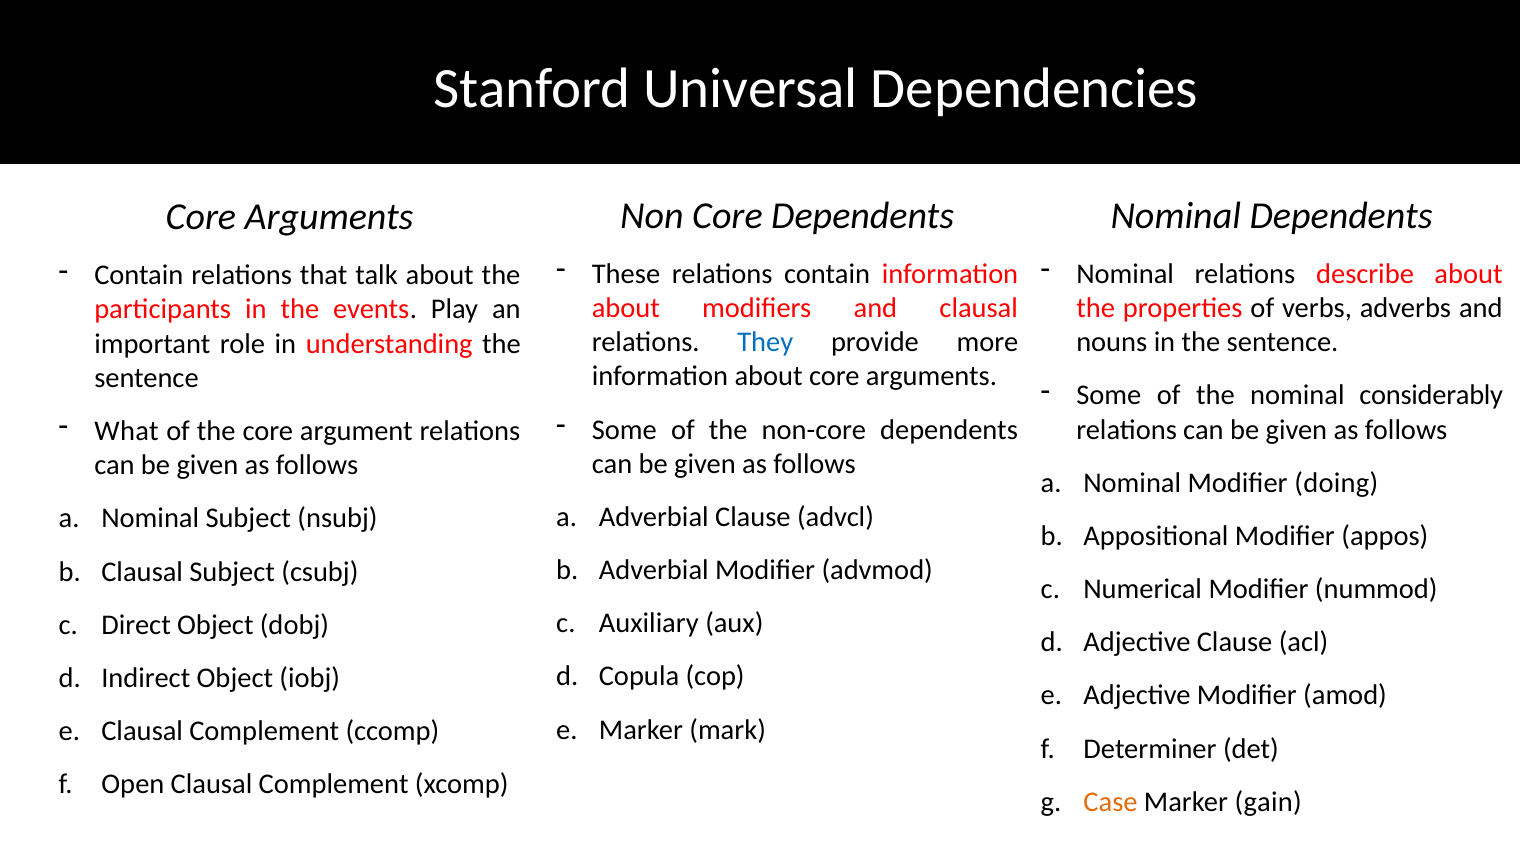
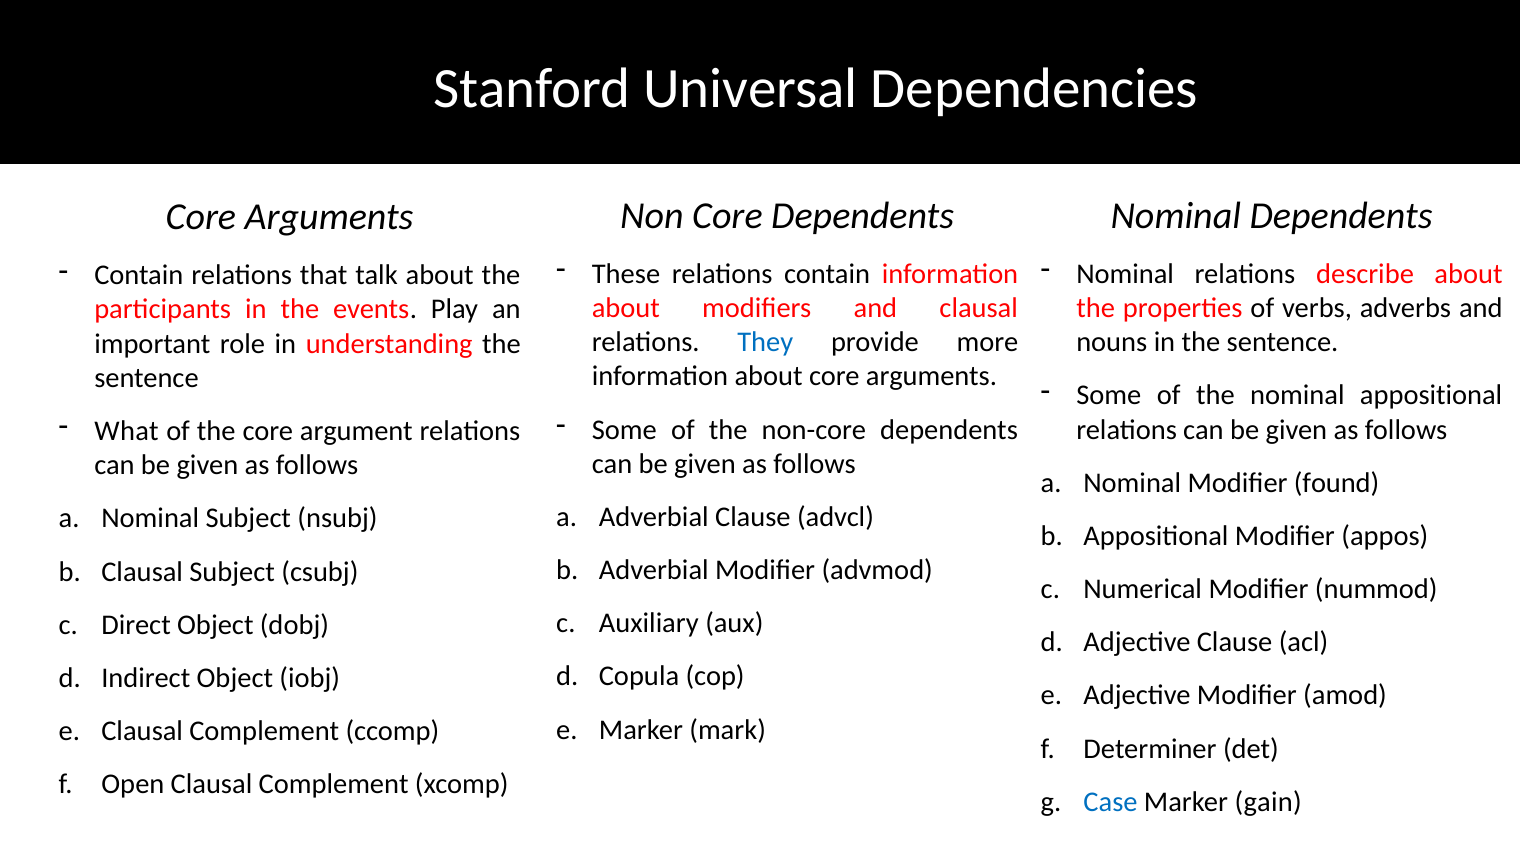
nominal considerably: considerably -> appositional (1431, 395)
doing: doing -> found (1337, 483)
Case colour: orange -> blue (1111, 802)
